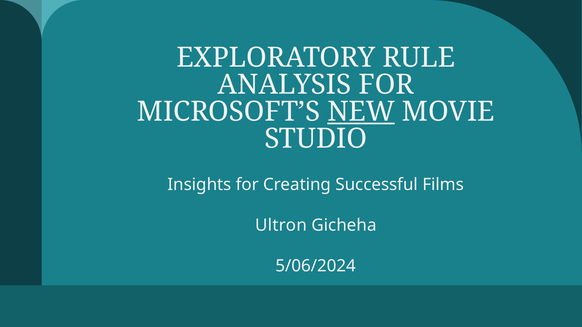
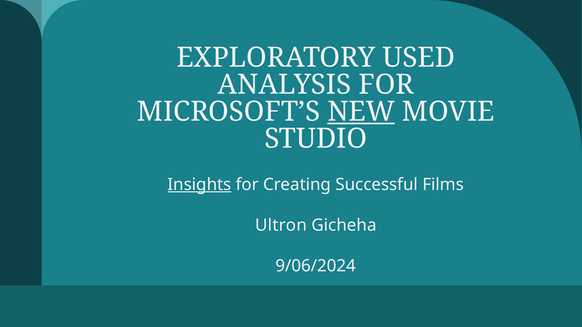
RULE: RULE -> USED (419, 58)
Insights underline: none -> present (199, 185)
5/06/2024: 5/06/2024 -> 9/06/2024 (316, 266)
